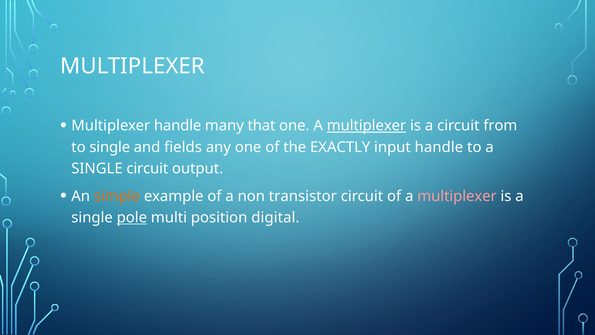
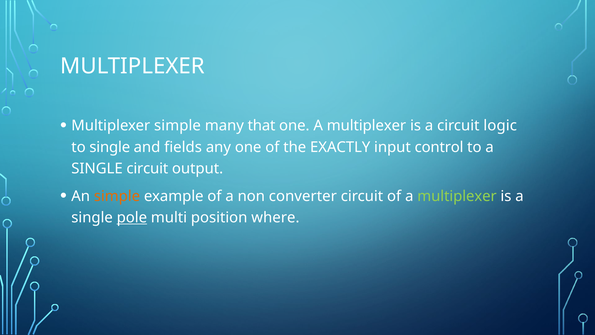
Multiplexer handle: handle -> simple (177, 126)
multiplexer underline: present -> none (366, 126)
from: from -> logic (500, 126)
input handle: handle -> control (439, 147)
transistor: transistor -> converter (303, 196)
multiplexer colour: pink -> light green (457, 196)
digital: digital -> where (275, 217)
